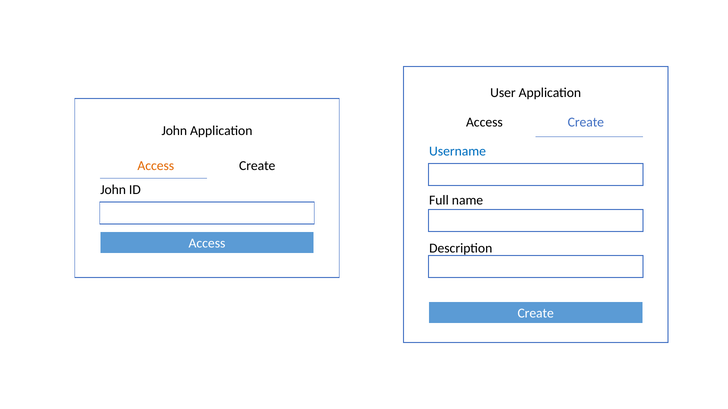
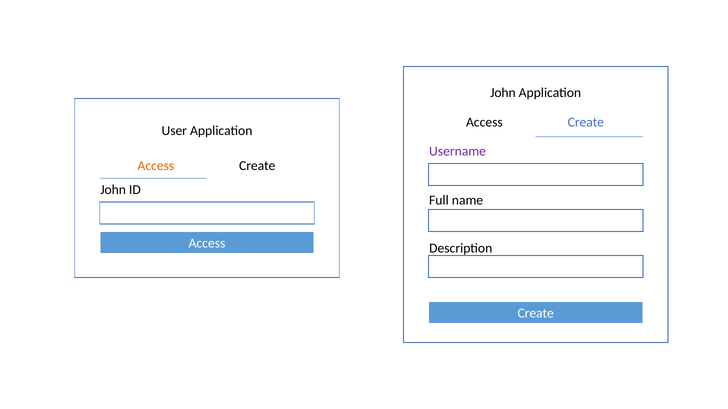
User: User -> John (503, 93)
John: John -> User (174, 131)
Username colour: blue -> purple (458, 152)
